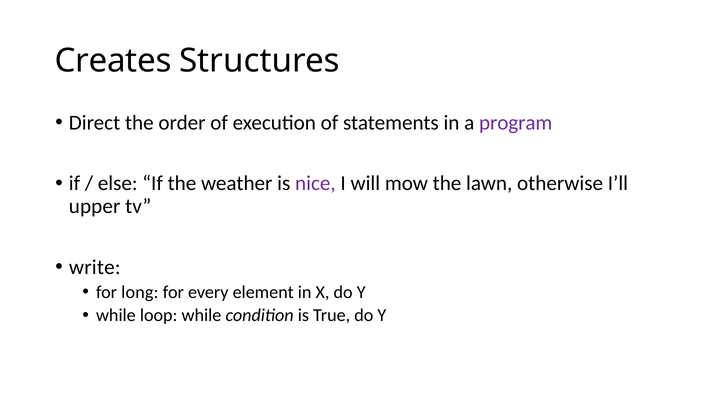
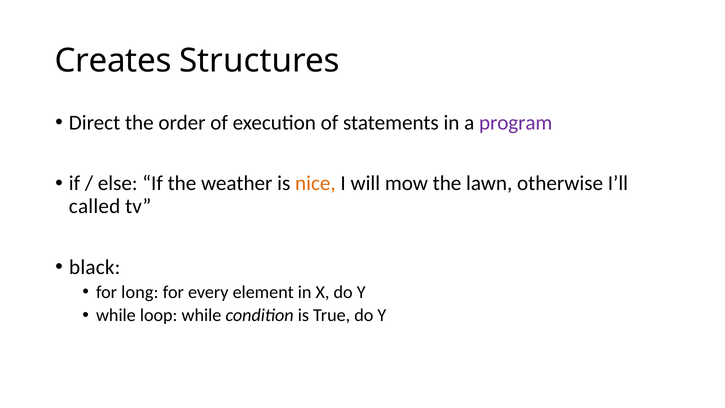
nice colour: purple -> orange (315, 183)
upper: upper -> called (95, 206)
write: write -> black (95, 267)
